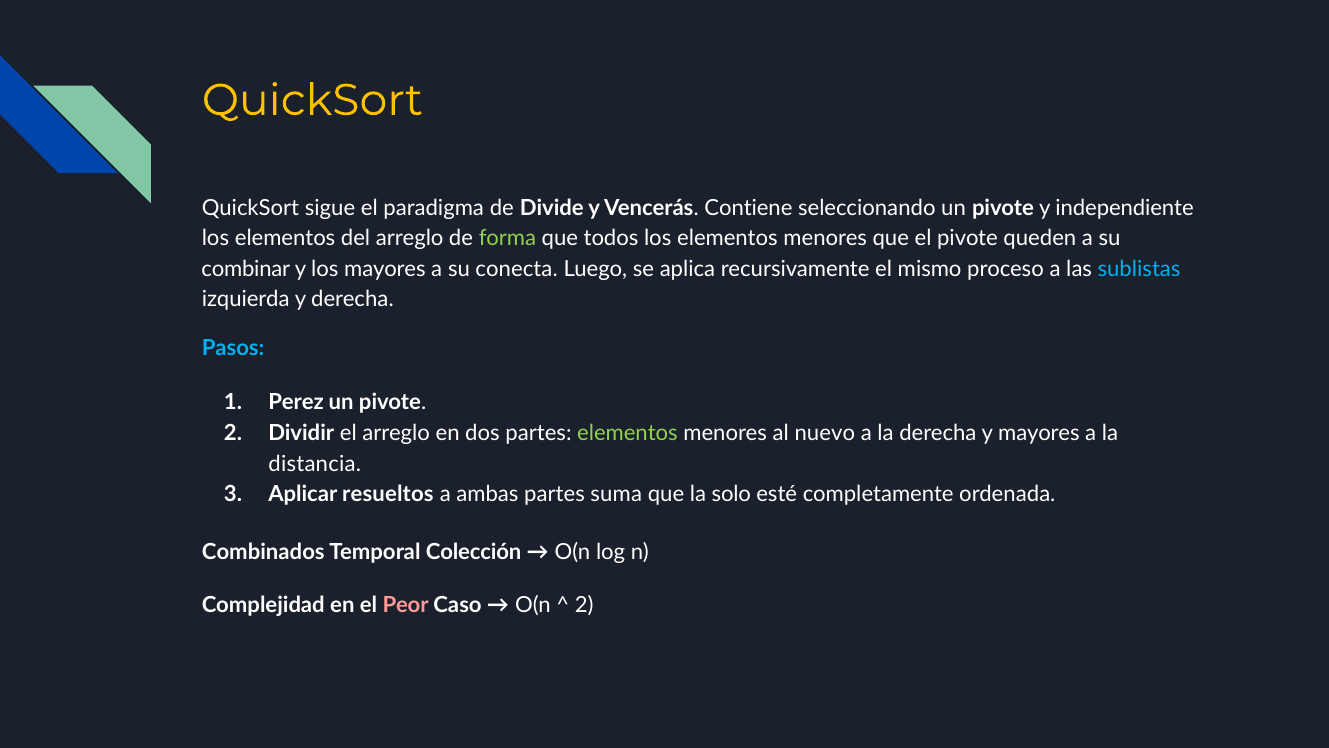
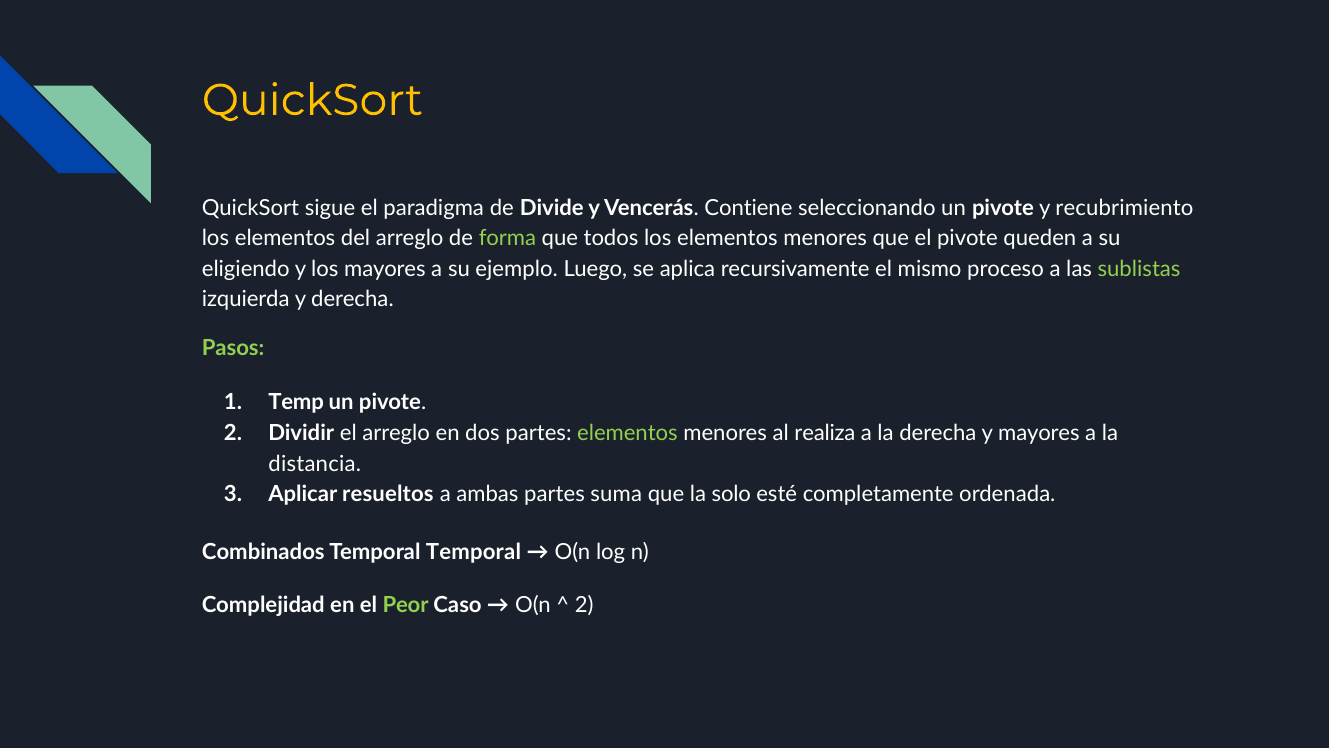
independiente: independiente -> recubrimiento (1124, 208)
combinar: combinar -> eligiendo (246, 269)
conecta: conecta -> ejemplo (517, 269)
sublistas colour: light blue -> light green (1139, 269)
Pasos colour: light blue -> light green (233, 348)
Perez: Perez -> Temp (296, 402)
nuevo: nuevo -> realiza (825, 433)
Temporal Colección: Colección -> Temporal (473, 552)
Peor colour: pink -> light green (406, 605)
